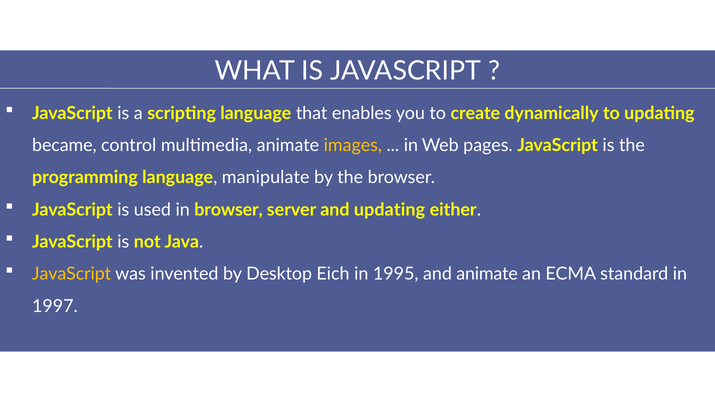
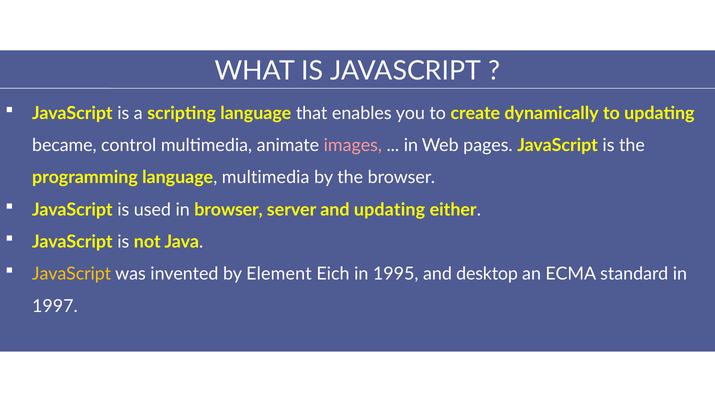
images colour: yellow -> pink (353, 145)
language manipulate: manipulate -> multimedia (266, 178)
Desktop: Desktop -> Element (279, 274)
and animate: animate -> desktop (487, 274)
